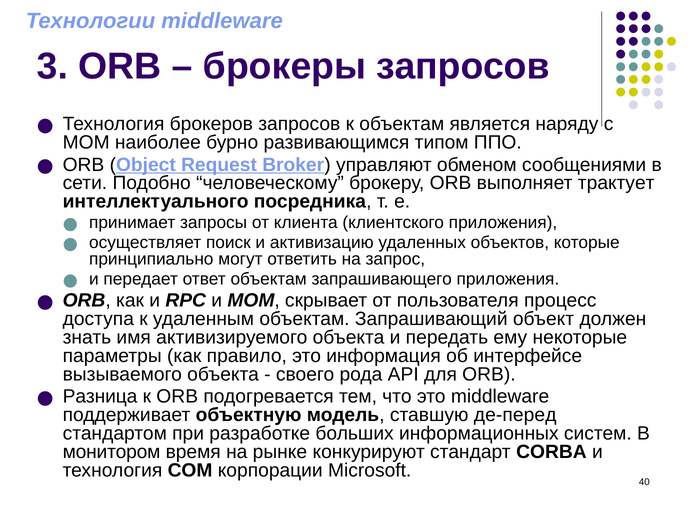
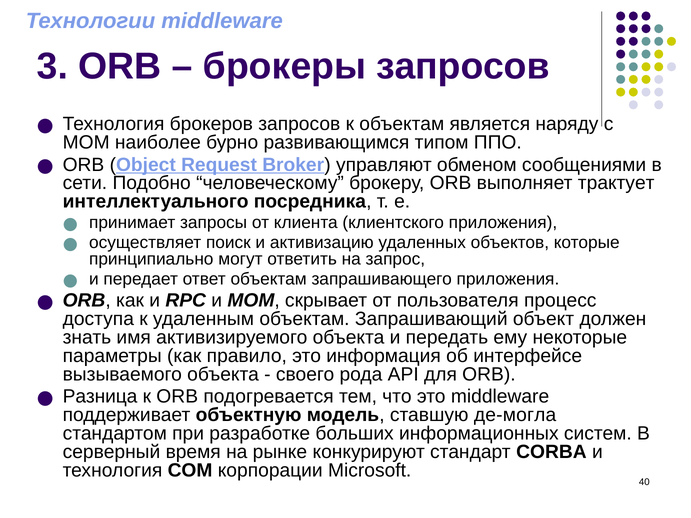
де-перед: де-перед -> де-могла (515, 415)
монитором: монитором -> серверный (111, 452)
